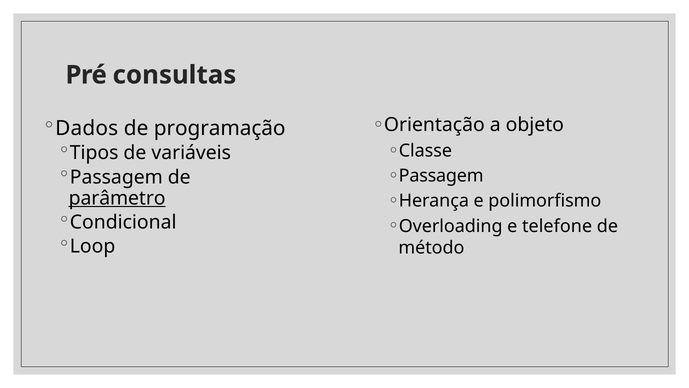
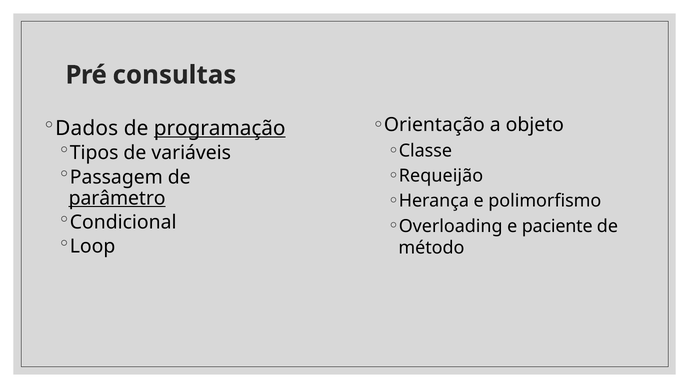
programação underline: none -> present (220, 128)
Passagem: Passagem -> Requeijão (441, 176)
telefone: telefone -> paciente (557, 226)
